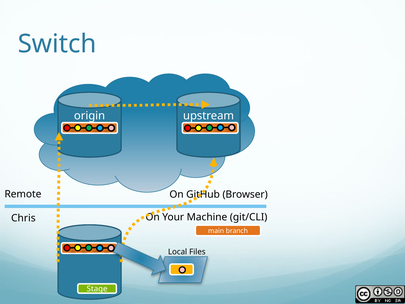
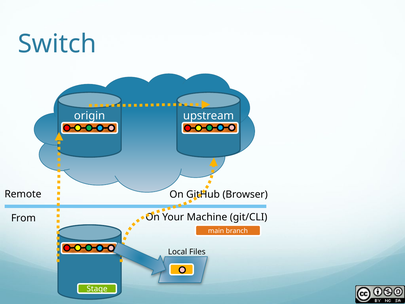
Chris: Chris -> From (23, 218)
